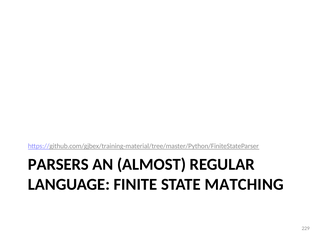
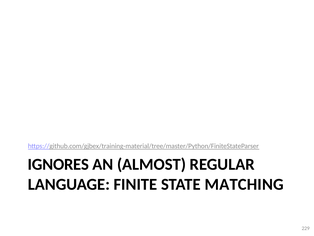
PARSERS: PARSERS -> IGNORES (58, 164)
